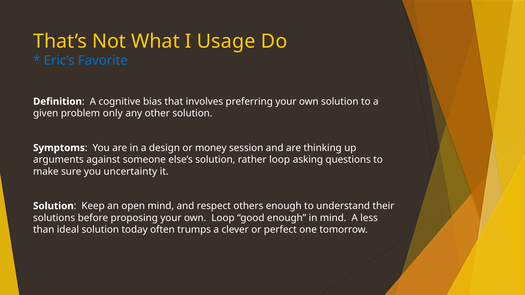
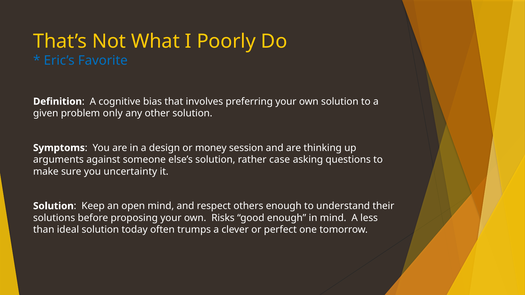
Usage: Usage -> Poorly (226, 41)
rather loop: loop -> case (280, 160)
own Loop: Loop -> Risks (223, 218)
